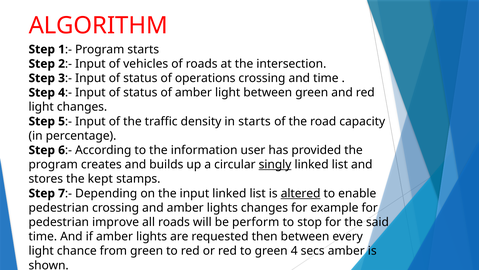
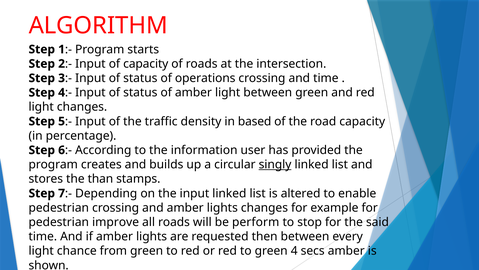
of vehicles: vehicles -> capacity (146, 64)
in starts: starts -> based (255, 121)
kept: kept -> than (100, 179)
altered underline: present -> none (301, 193)
